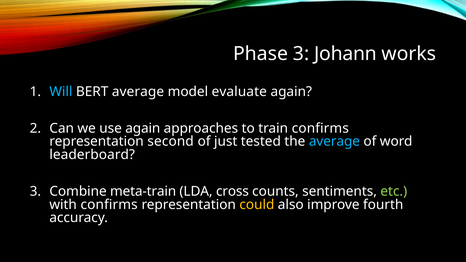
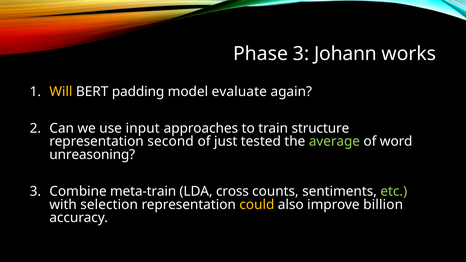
Will colour: light blue -> yellow (61, 92)
BERT average: average -> padding (138, 92)
use again: again -> input (143, 128)
train confirms: confirms -> structure (320, 128)
average colour: light blue -> light green (334, 142)
leaderboard: leaderboard -> unreasoning (92, 155)
with confirms: confirms -> selection (109, 205)
fourth: fourth -> billion (383, 205)
